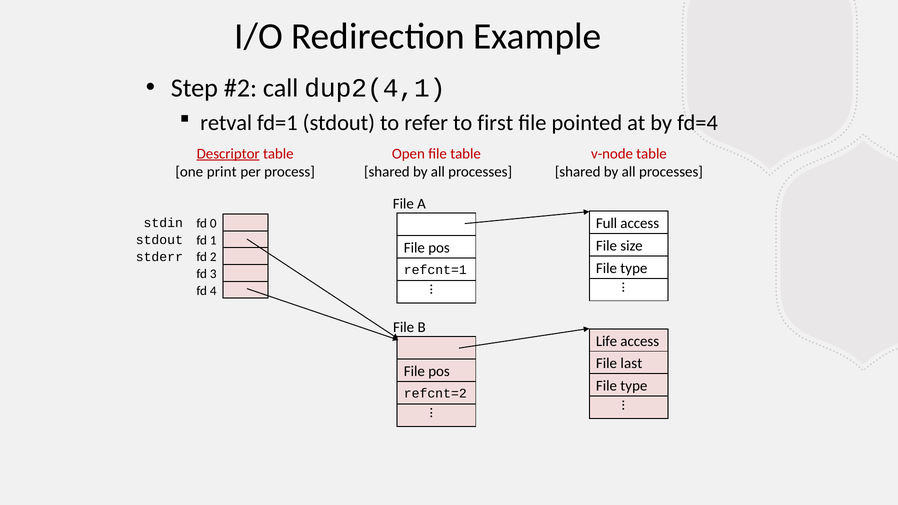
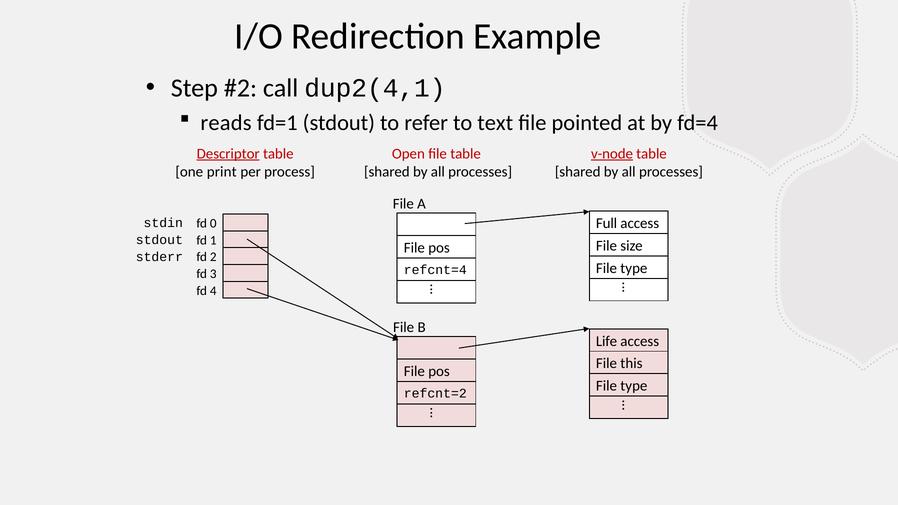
retval: retval -> reads (226, 123)
first: first -> text (495, 123)
v-node underline: none -> present (612, 154)
refcnt=1: refcnt=1 -> refcnt=4 (435, 270)
last: last -> this (631, 364)
